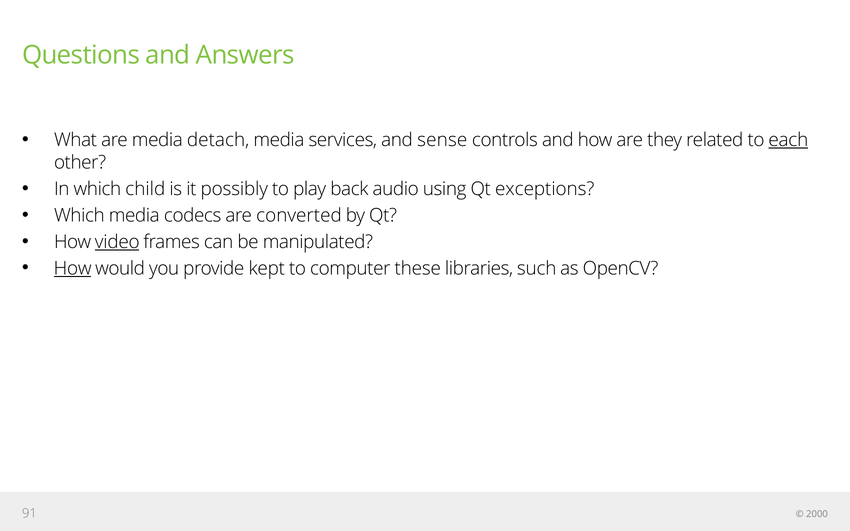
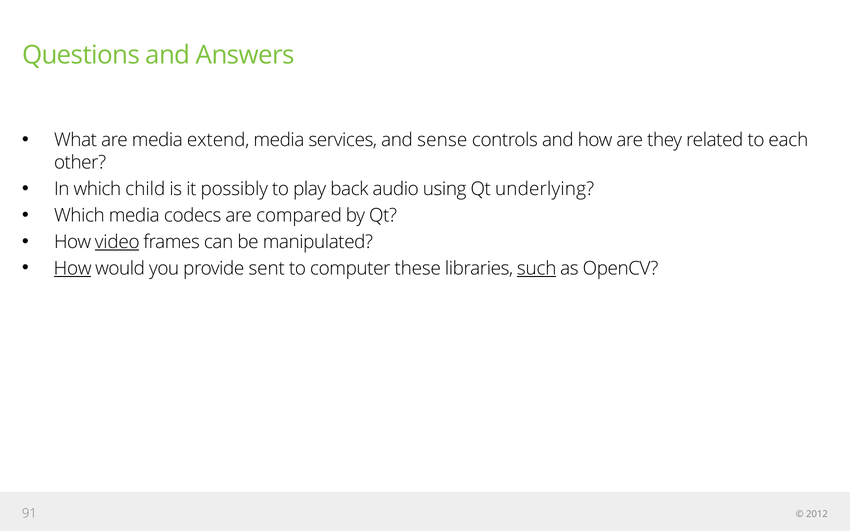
detach: detach -> extend (218, 140)
each underline: present -> none (788, 140)
exceptions: exceptions -> underlying (545, 189)
converted: converted -> compared (299, 216)
kept: kept -> sent (267, 268)
such underline: none -> present (537, 268)
2000: 2000 -> 2012 (817, 514)
